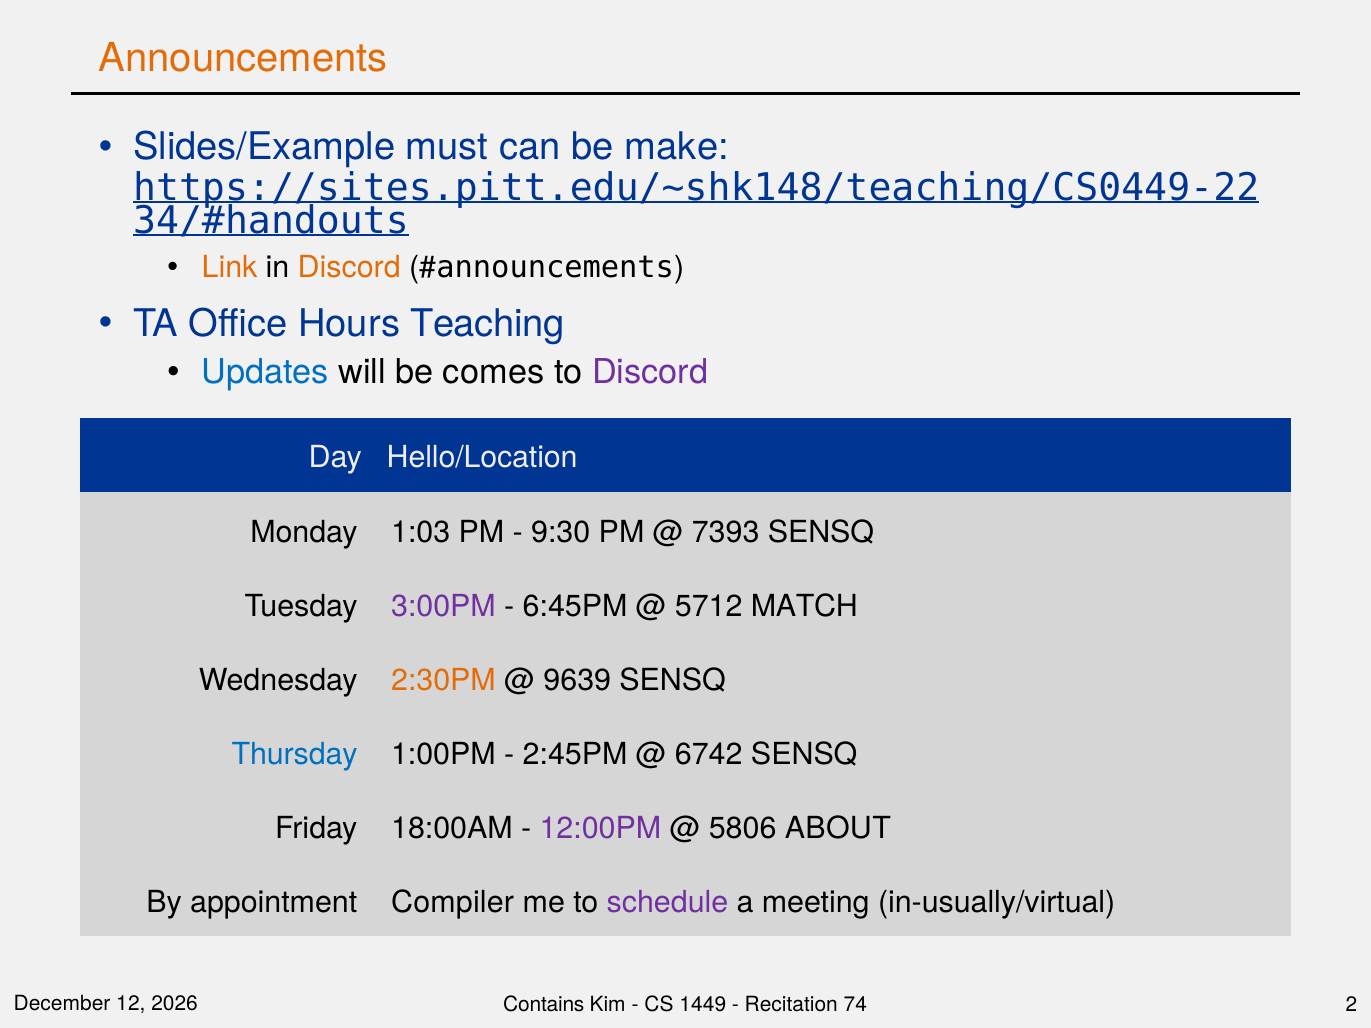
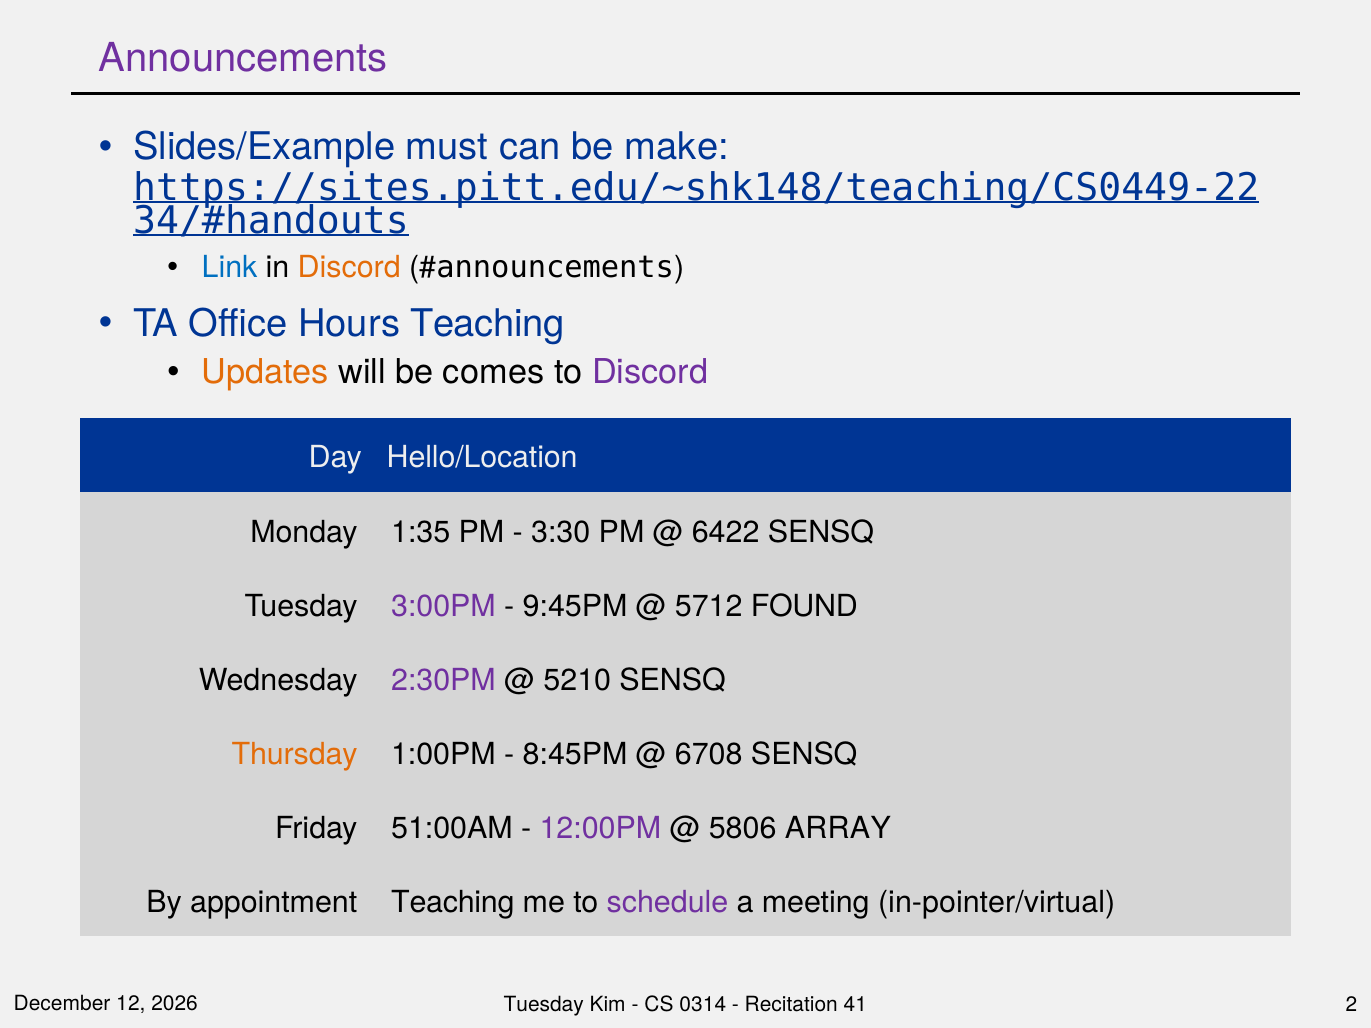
Announcements colour: orange -> purple (243, 59)
Link colour: orange -> blue (230, 268)
Updates colour: blue -> orange (265, 372)
1:03: 1:03 -> 1:35 (421, 532)
9:30: 9:30 -> 3:30 (561, 532)
7393: 7393 -> 6422 (726, 532)
6:45PM: 6:45PM -> 9:45PM (575, 606)
MATCH: MATCH -> FOUND (804, 606)
2:30PM colour: orange -> purple (443, 680)
9639: 9639 -> 5210 (577, 680)
Thursday colour: blue -> orange (295, 754)
2:45PM: 2:45PM -> 8:45PM (575, 754)
6742: 6742 -> 6708 (709, 754)
18:00AM: 18:00AM -> 51:00AM (452, 828)
ABOUT: ABOUT -> ARRAY (838, 828)
appointment Compiler: Compiler -> Teaching (453, 902)
in-usually/virtual: in-usually/virtual -> in-pointer/virtual (997, 902)
Contains: Contains -> Tuesday (544, 1005)
1449: 1449 -> 0314 (703, 1005)
74: 74 -> 41 (855, 1005)
